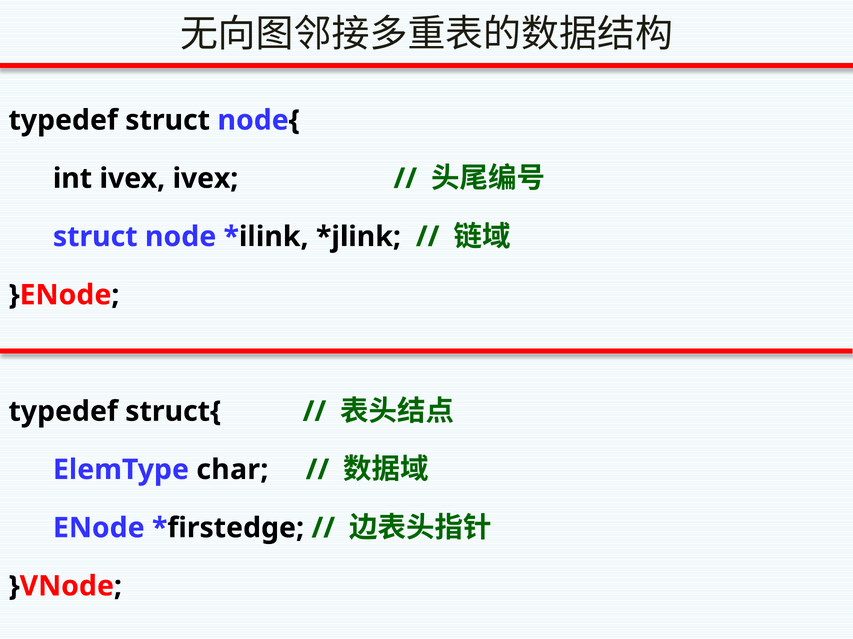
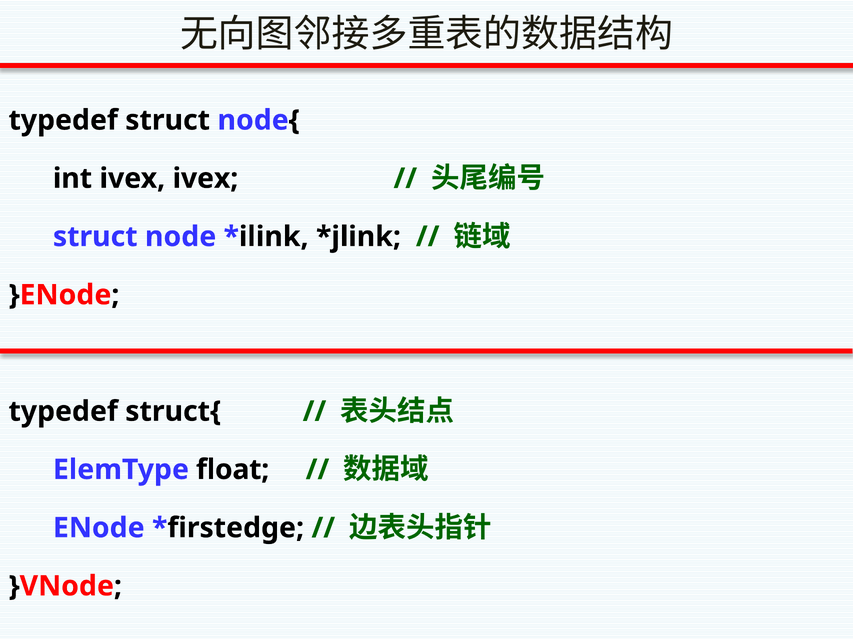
char: char -> float (233, 470)
